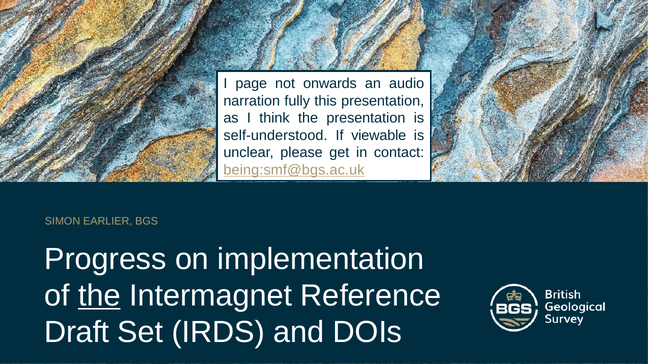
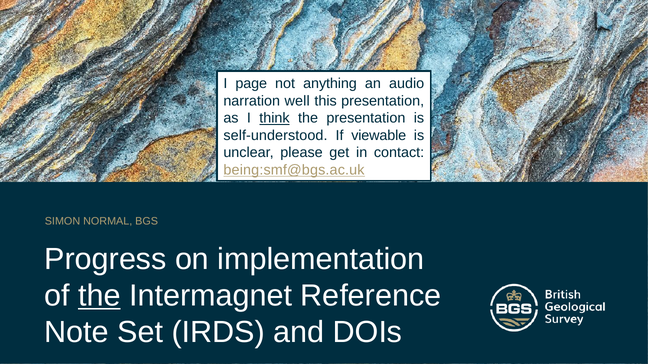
onwards: onwards -> anything (330, 84)
fully: fully -> well (297, 101)
think underline: none -> present (275, 118)
EARLIER: EARLIER -> NORMAL (108, 222)
Draft: Draft -> Note (77, 333)
